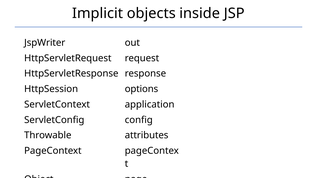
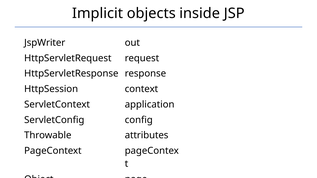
options: options -> context (141, 89)
